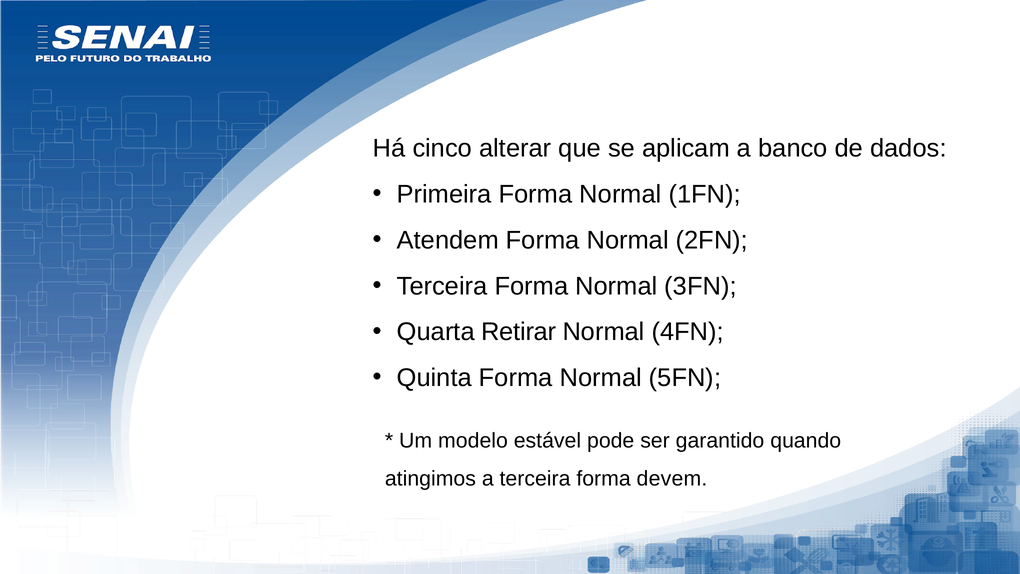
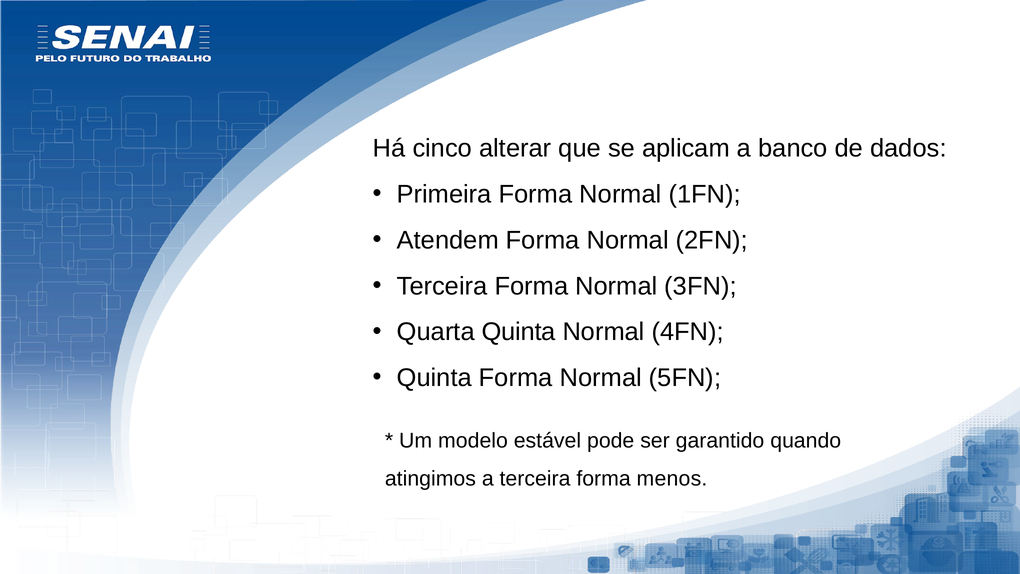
Quarta Retirar: Retirar -> Quinta (519, 332)
devem: devem -> menos (672, 479)
